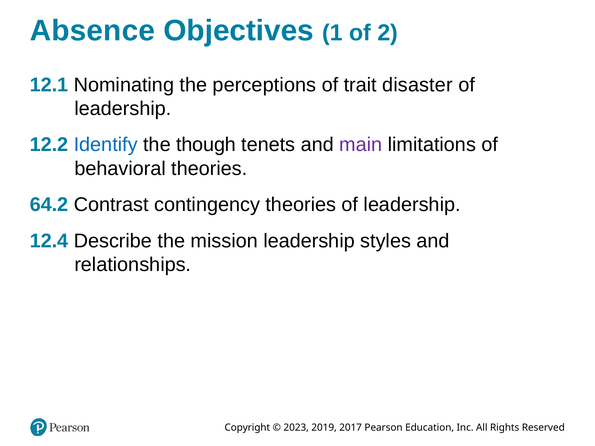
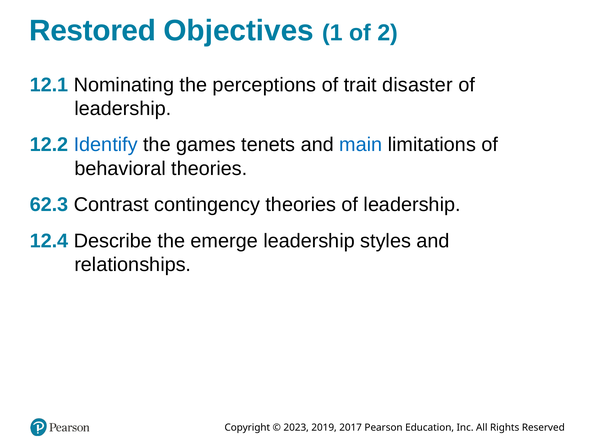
Absence: Absence -> Restored (93, 31)
though: though -> games (206, 145)
main colour: purple -> blue (361, 145)
64.2: 64.2 -> 62.3 (49, 205)
mission: mission -> emerge (224, 241)
